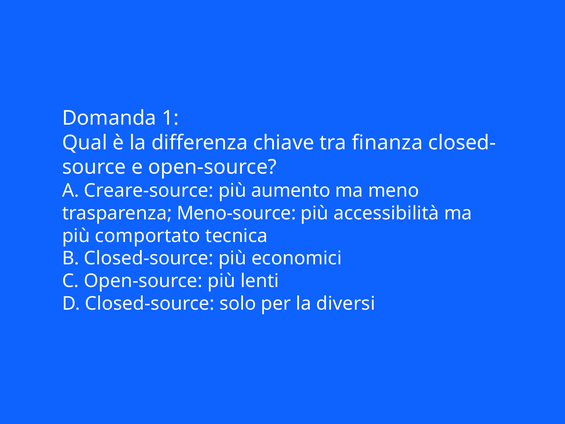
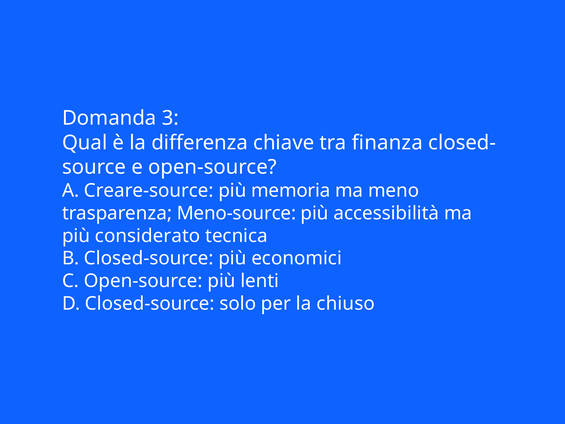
1: 1 -> 3 (170, 118)
aumento: aumento -> memoria (291, 190)
comportato: comportato -> considerato (148, 236)
diversi: diversi -> chiuso (346, 303)
